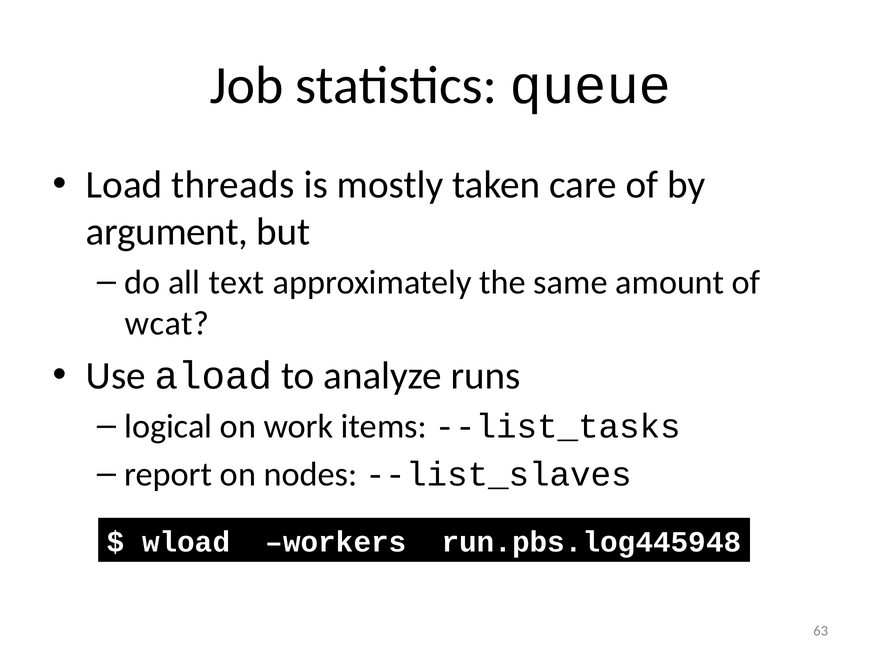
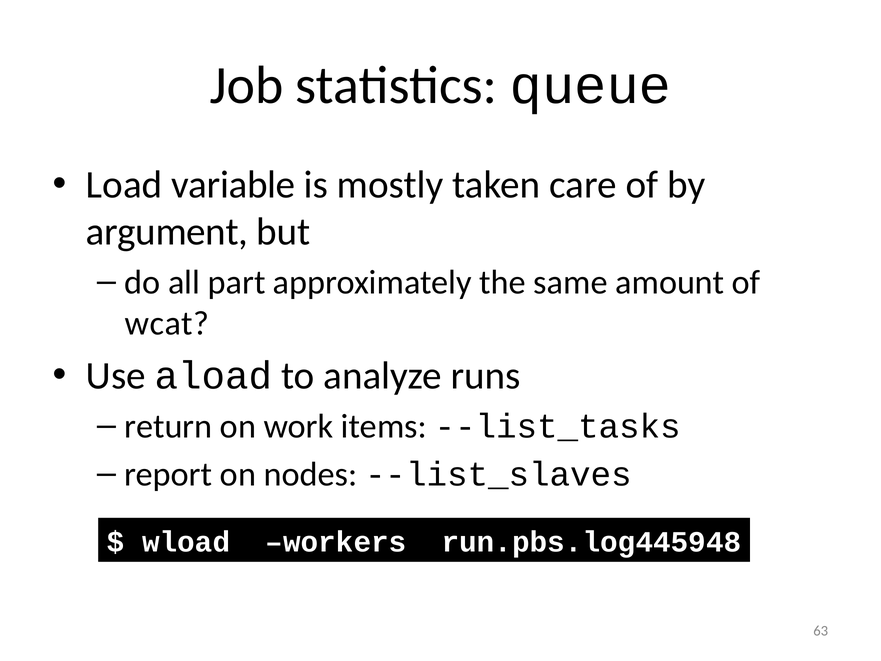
threads: threads -> variable (233, 185)
text: text -> part (237, 282)
logical: logical -> return (168, 426)
